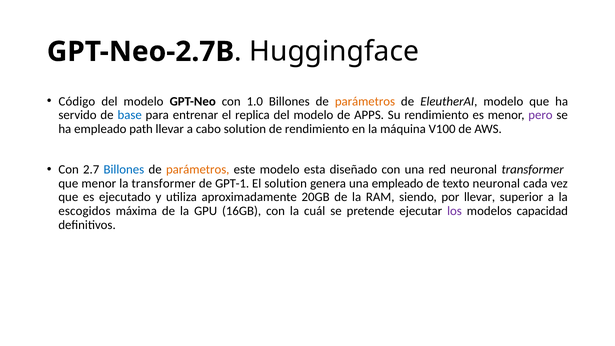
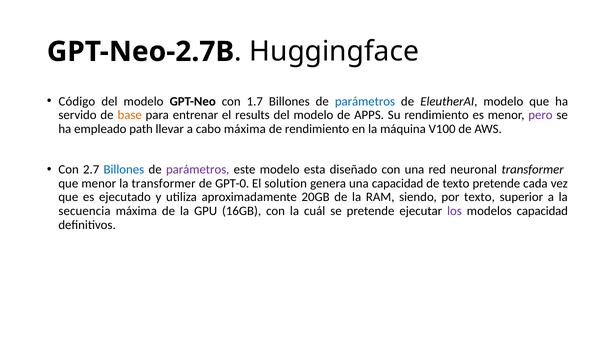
1.0: 1.0 -> 1.7 (255, 101)
parámetros colour: orange -> blue (365, 101)
base colour: blue -> orange (130, 115)
replica: replica -> results (252, 115)
cabo solution: solution -> máxima (245, 129)
parámetros colour: orange -> purple (198, 169)
GPT-1: GPT-1 -> GPT-0 (232, 183)
una empleado: empleado -> capacidad (398, 183)
texto neuronal: neuronal -> pretende (496, 183)
por llevar: llevar -> texto (479, 197)
escogidos: escogidos -> secuencia (84, 211)
